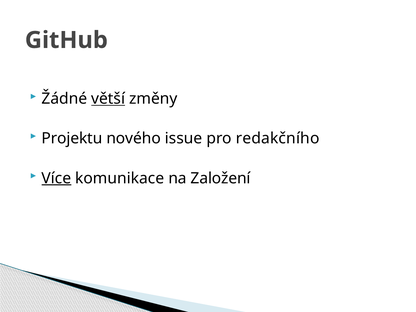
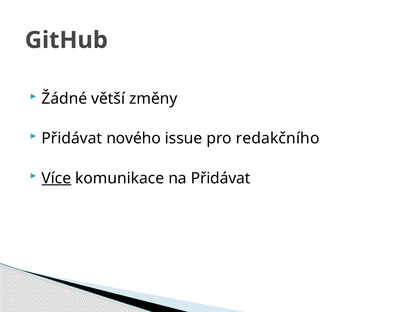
větší underline: present -> none (108, 99)
Projektu: Projektu -> Přidávat (72, 138)
na Založení: Založení -> Přidávat (221, 178)
